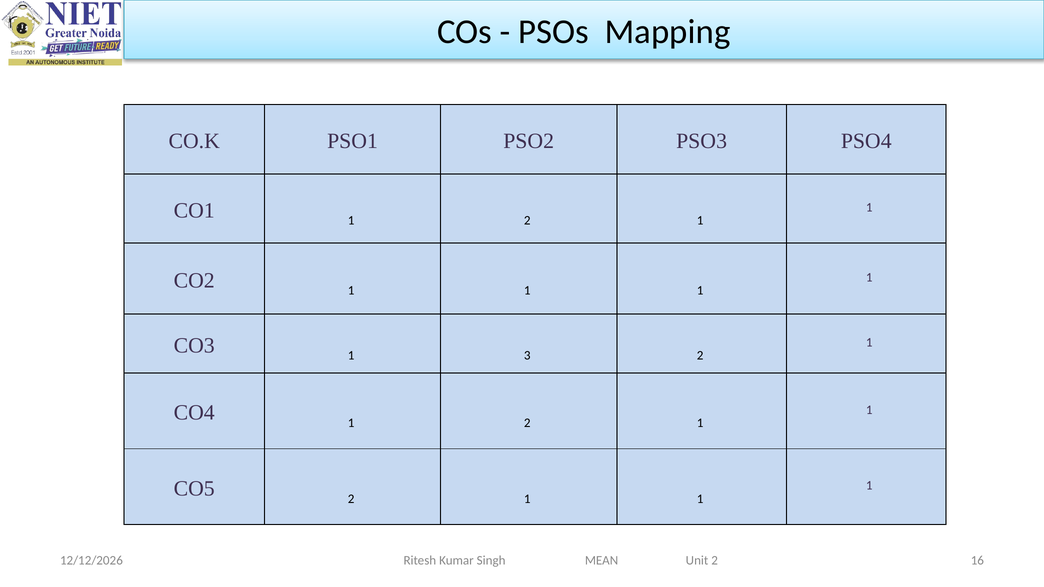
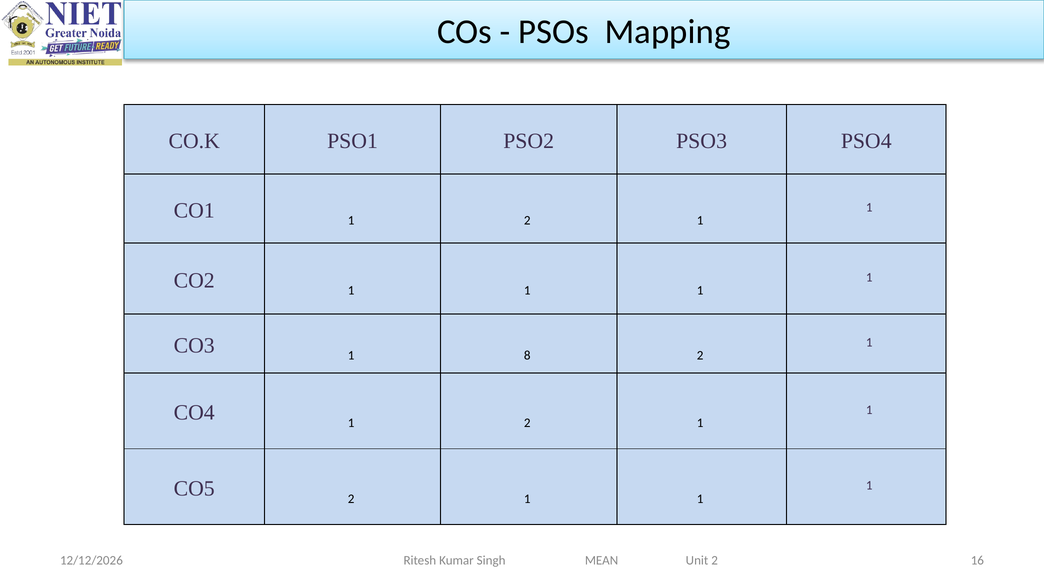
3: 3 -> 8 (527, 356)
